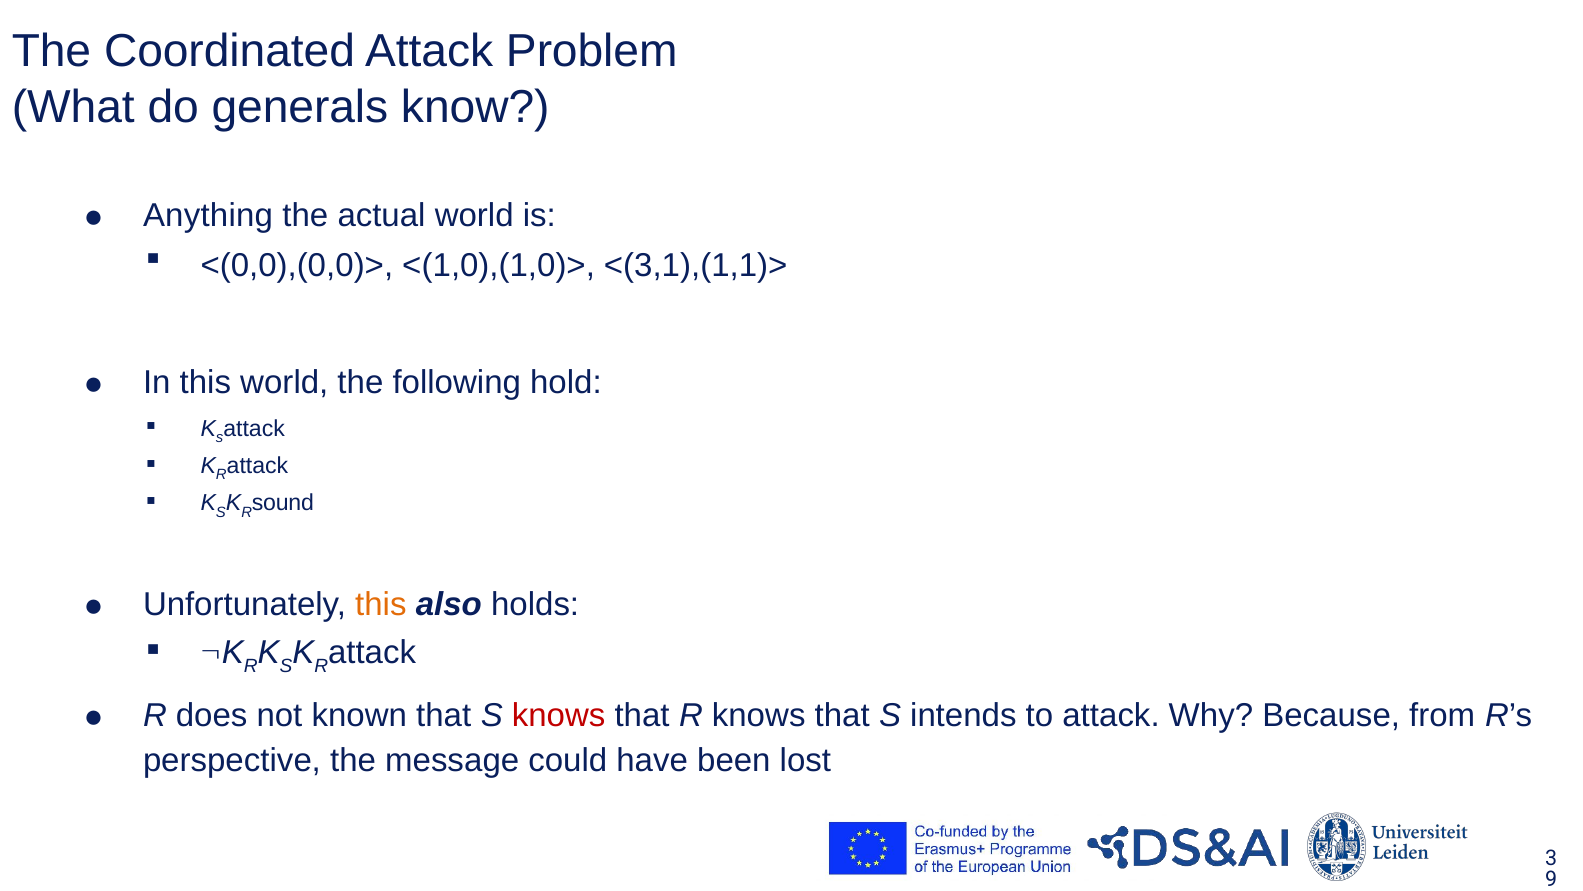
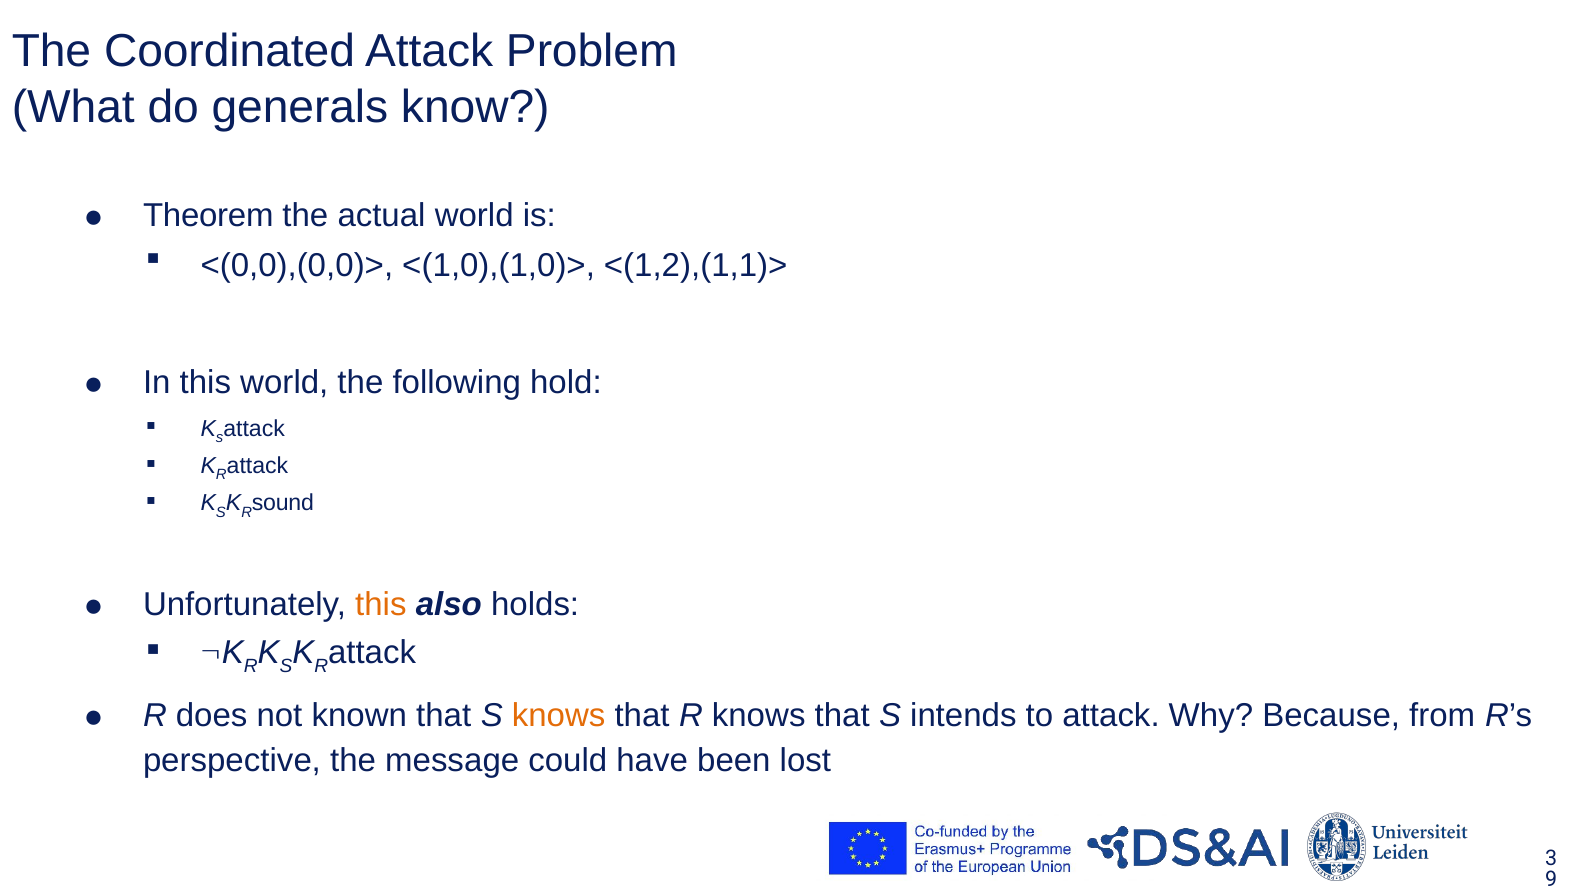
Anything: Anything -> Theorem (208, 216)
<(3,1),(1,1)>: <(3,1),(1,1)> -> <(1,2),(1,1)> (696, 265)
knows colour: red -> orange (559, 715)
